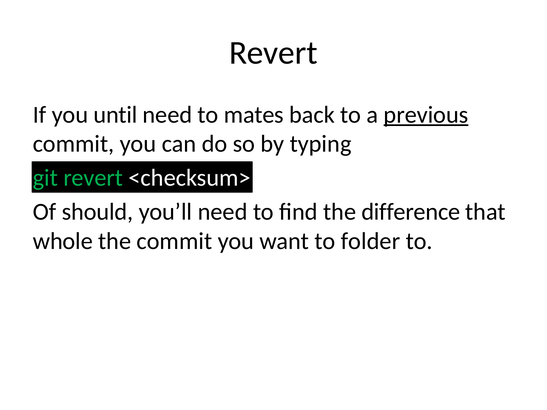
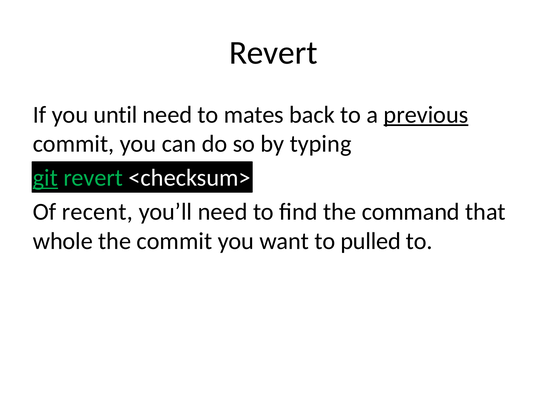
git underline: none -> present (45, 178)
should: should -> recent (97, 212)
difference: difference -> command (411, 212)
folder: folder -> pulled (371, 241)
